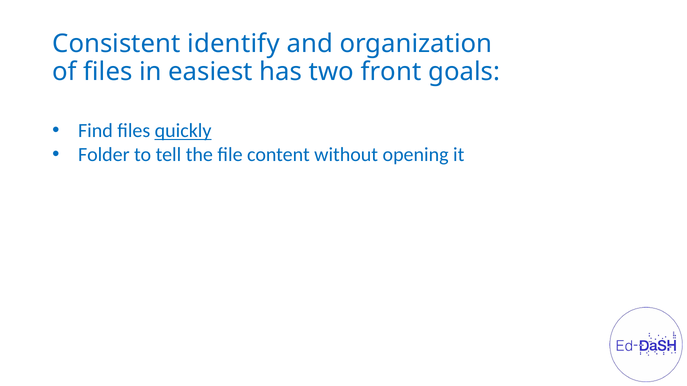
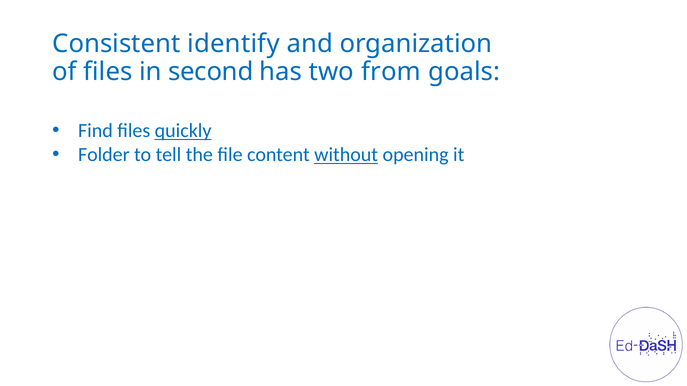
easiest: easiest -> second (211, 72)
front: front -> from (391, 72)
without underline: none -> present (346, 155)
